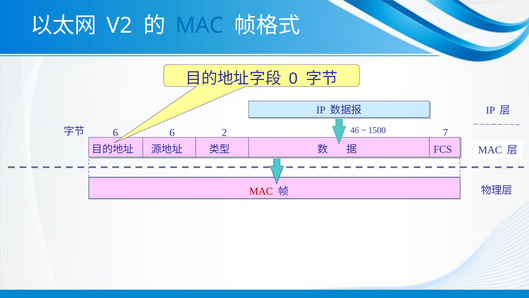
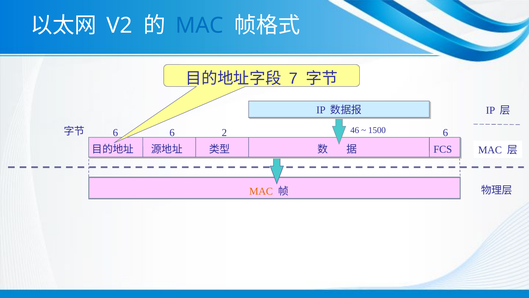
0: 0 -> 7 (293, 79)
7: 7 -> 6 (445, 133)
MAC colour: red -> orange (261, 191)
